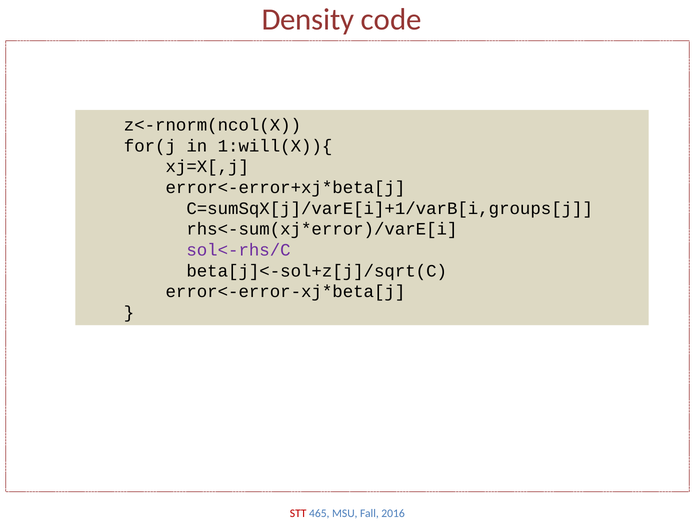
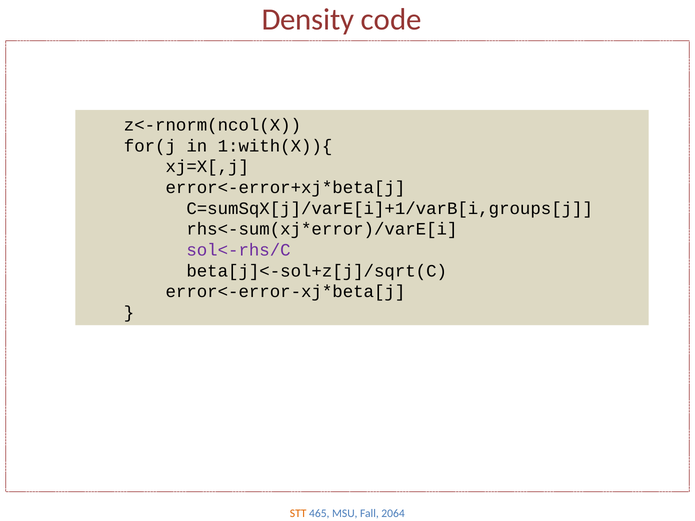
1:will(X)){: 1:will(X)){ -> 1:with(X)){ (275, 146)
STT colour: red -> orange (298, 514)
2016: 2016 -> 2064 (393, 514)
